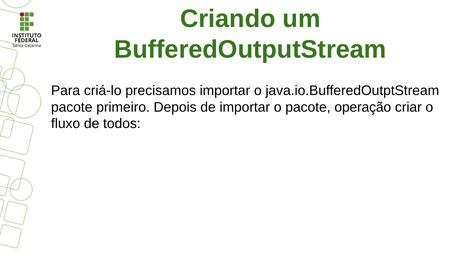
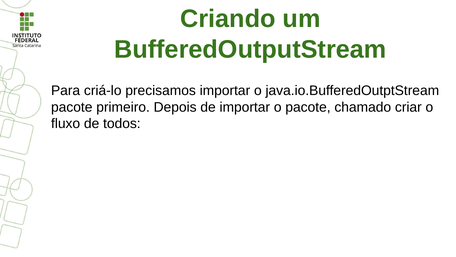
operação: operação -> chamado (363, 107)
